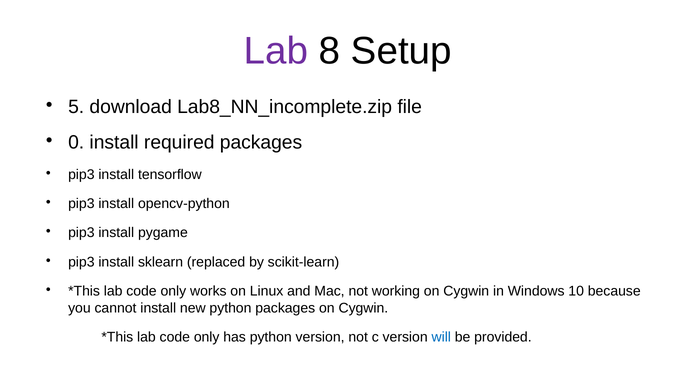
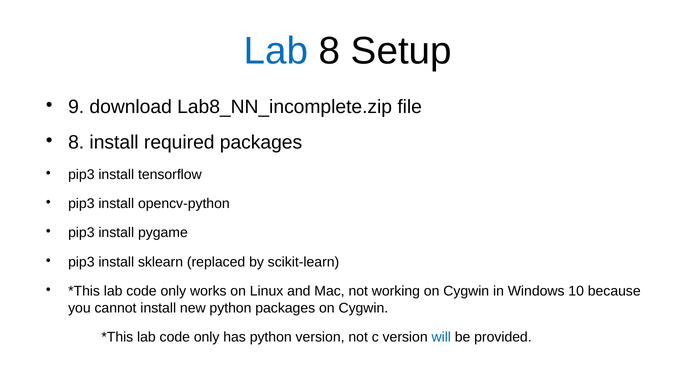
Lab colour: purple -> blue (276, 51)
5: 5 -> 9 (76, 107)
0: 0 -> 8 (76, 143)
